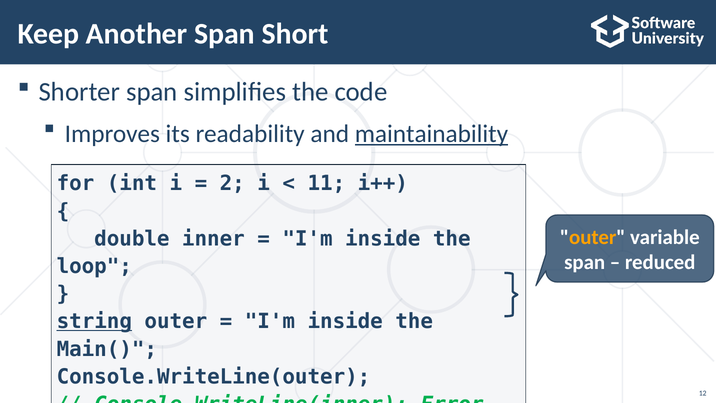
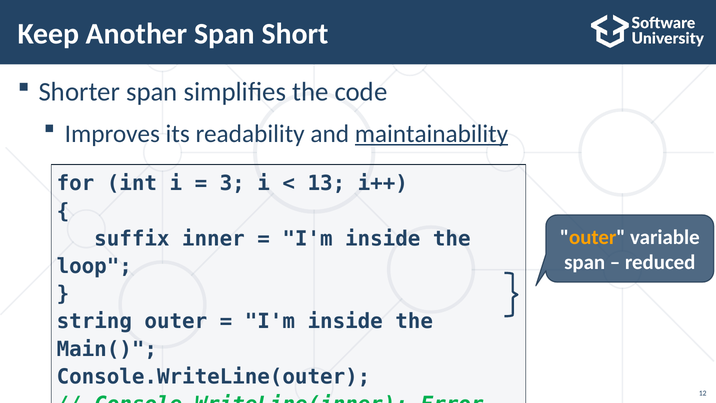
2: 2 -> 3 (232, 183)
11: 11 -> 13 (326, 183)
double: double -> suffix (132, 239)
string underline: present -> none (94, 321)
